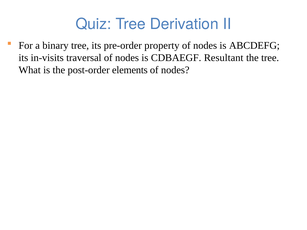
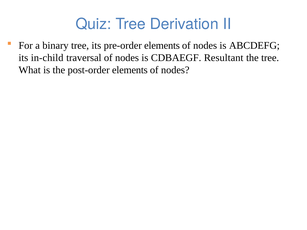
pre-order property: property -> elements (162, 45)
in-visits: in-visits -> in-child (47, 58)
